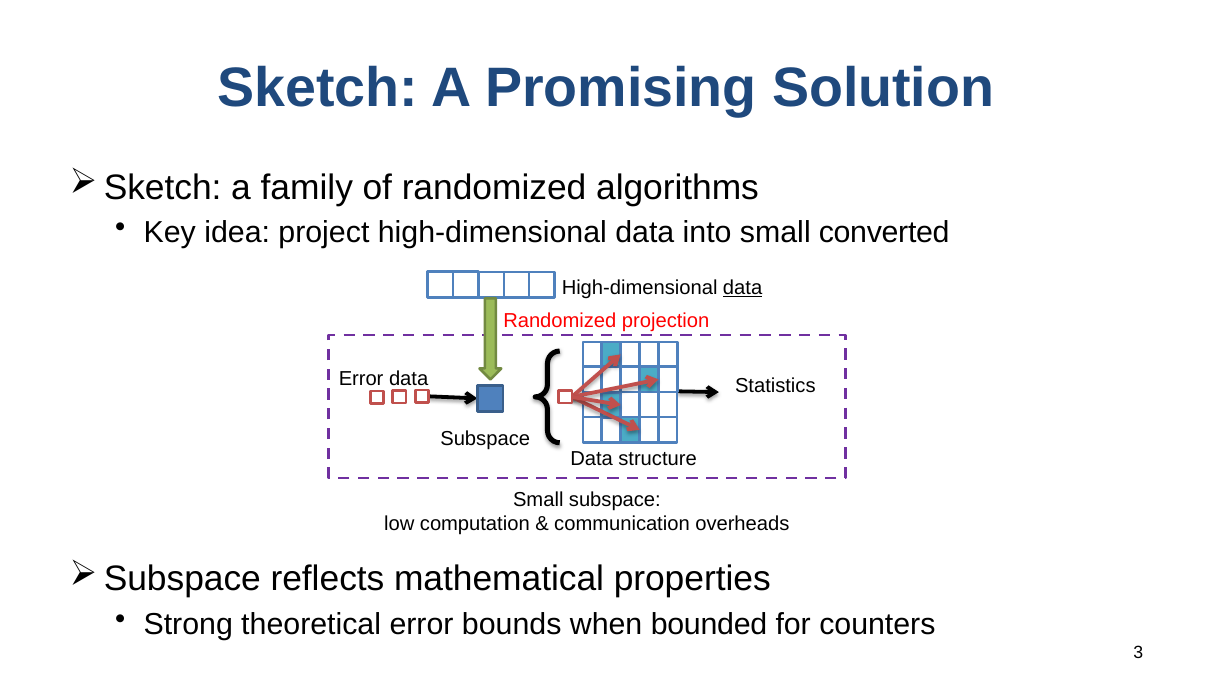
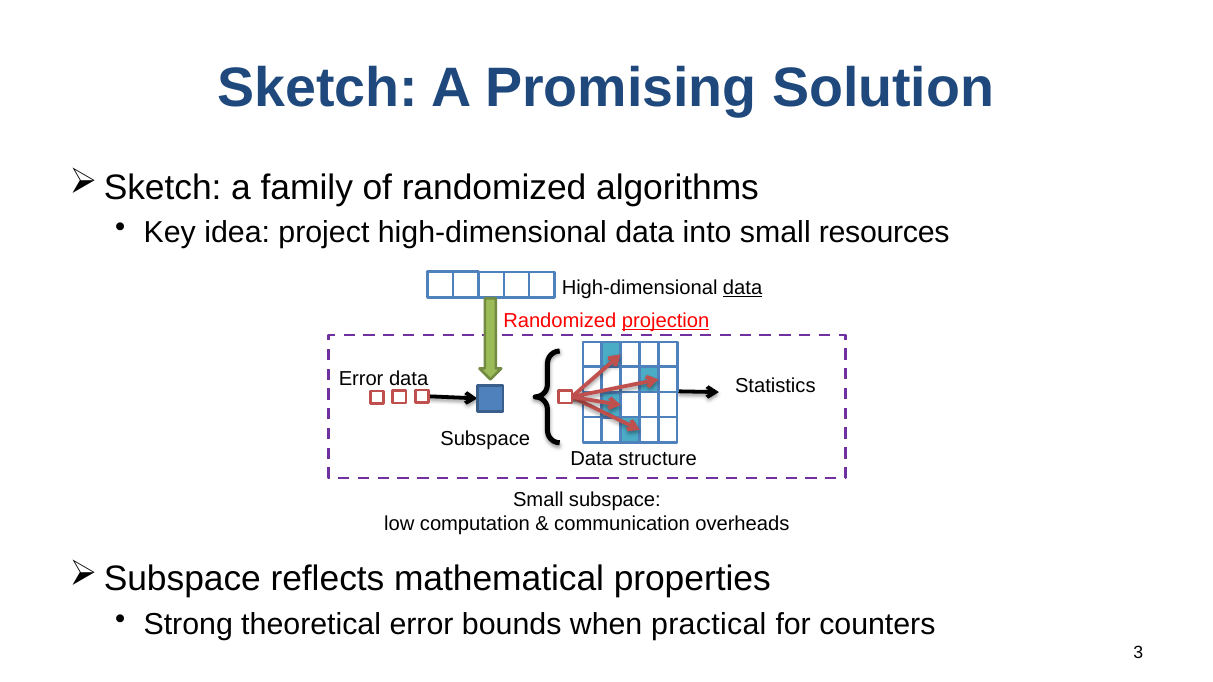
converted: converted -> resources (884, 233)
projection underline: none -> present (666, 321)
bounded: bounded -> practical (709, 625)
